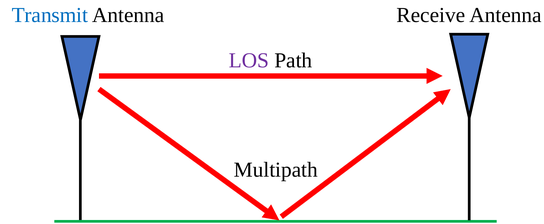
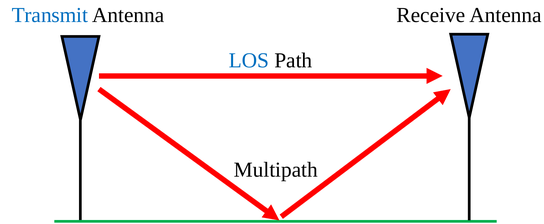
LOS colour: purple -> blue (249, 60)
